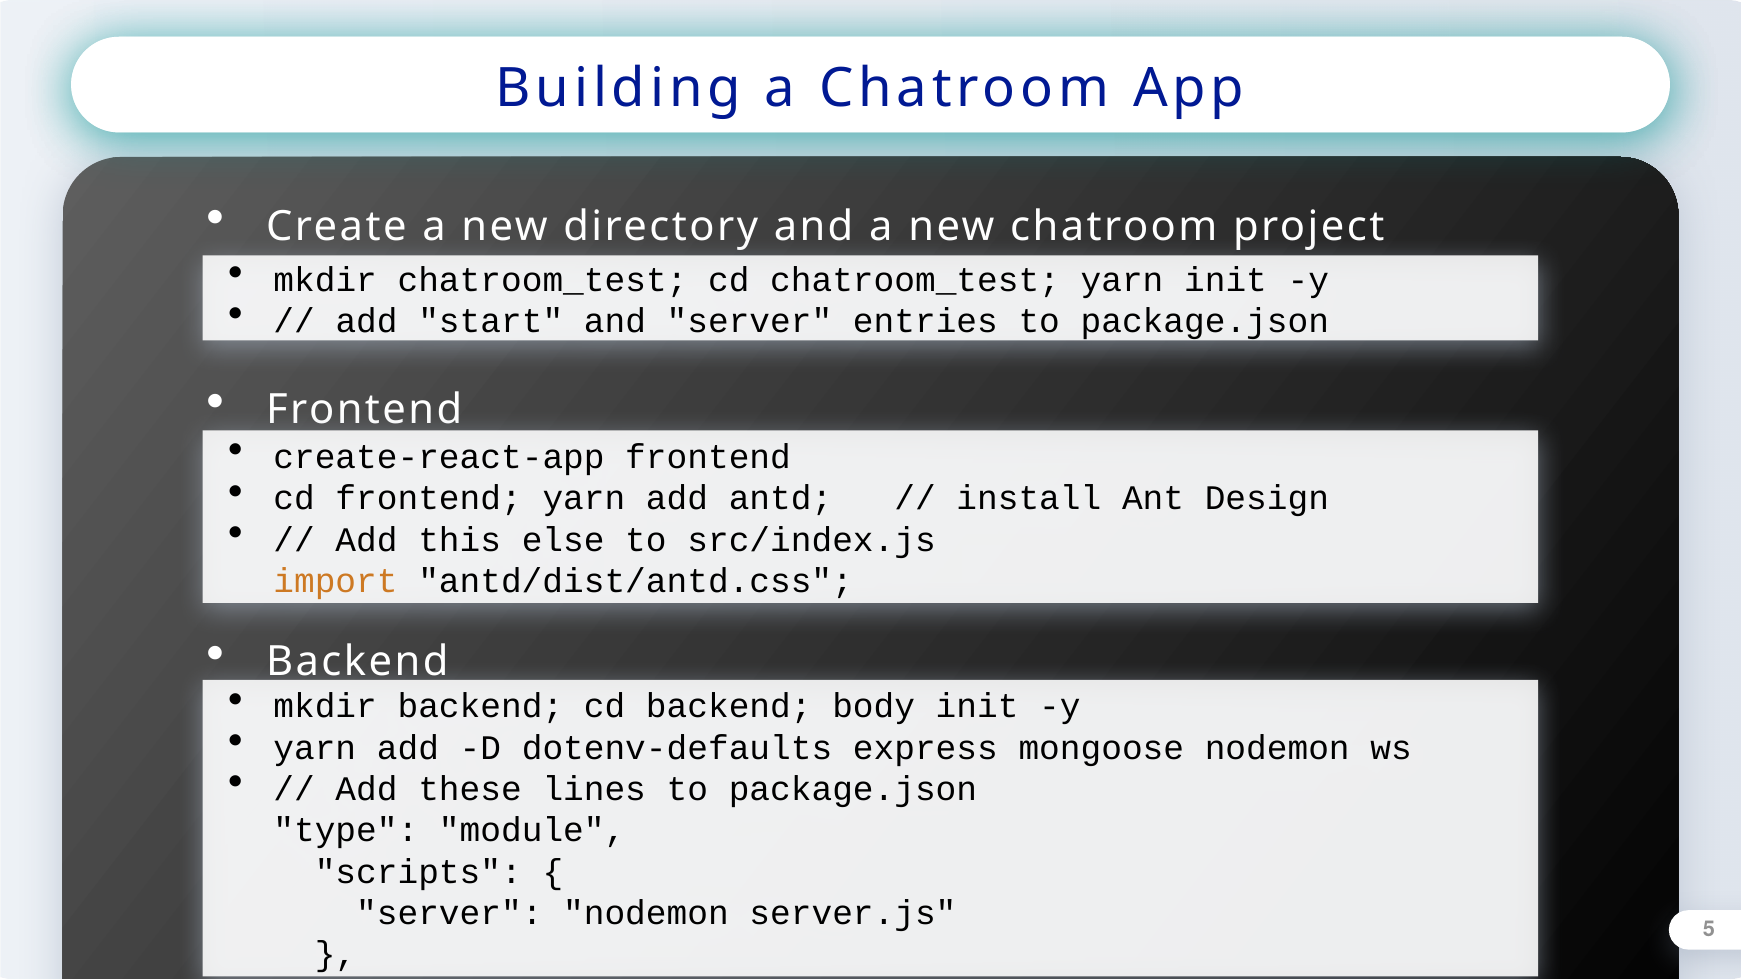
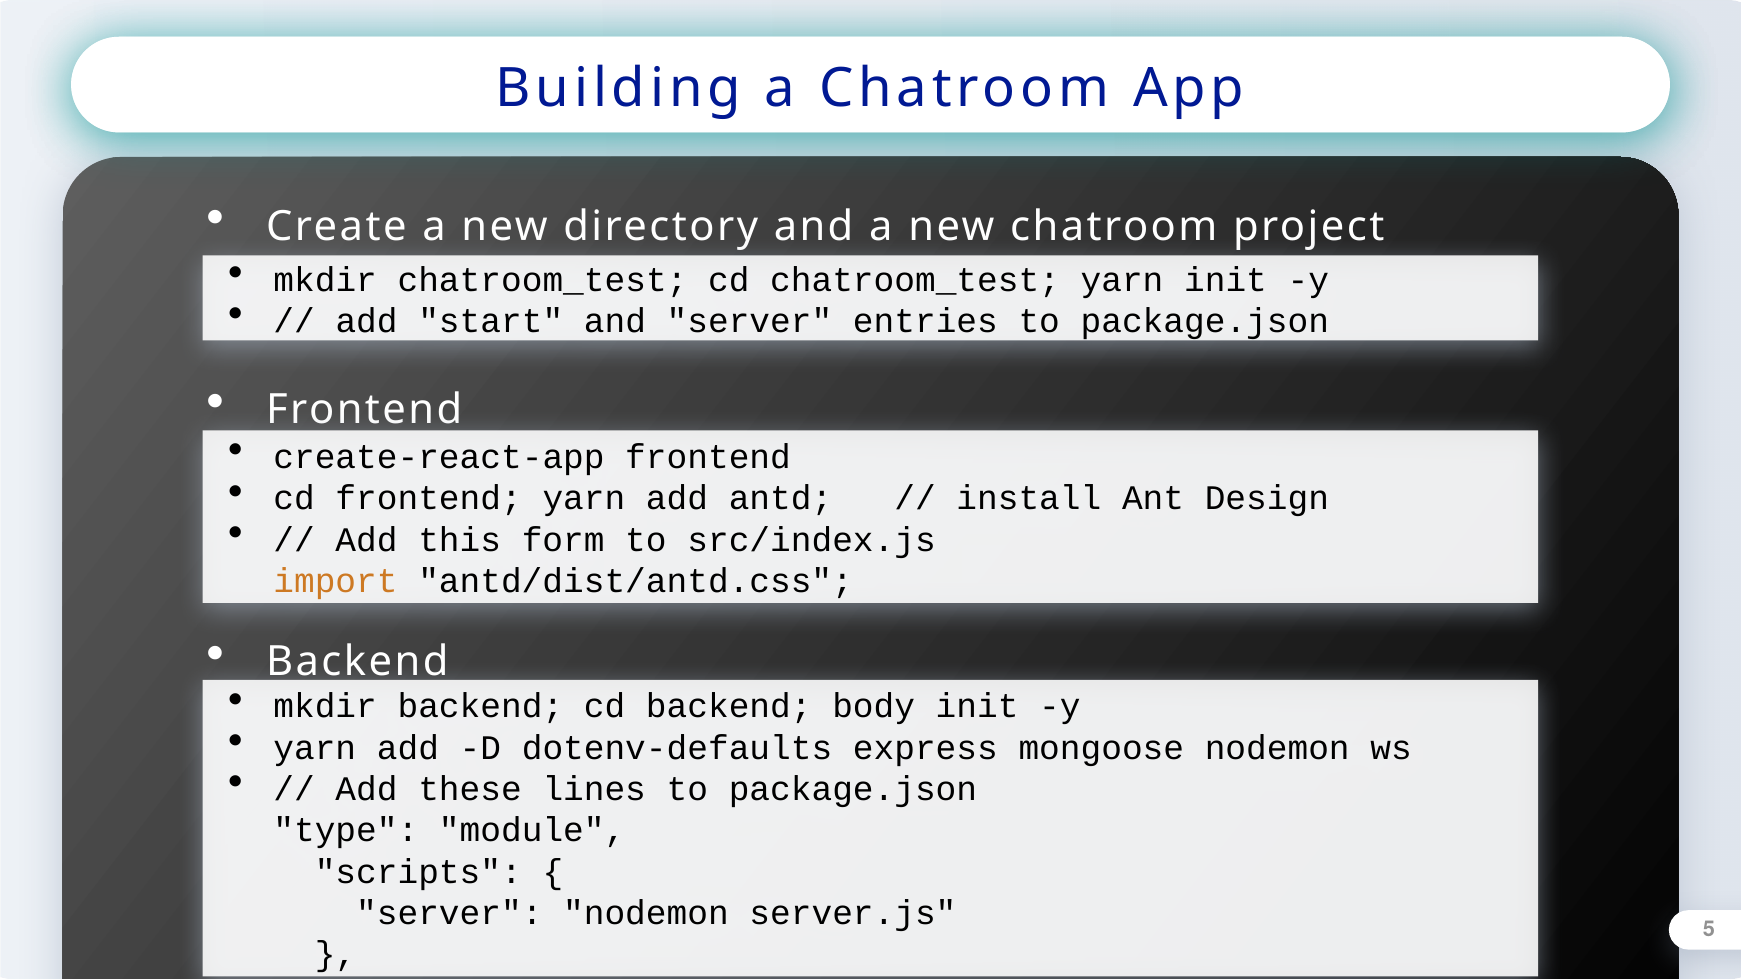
else: else -> form (563, 540)
